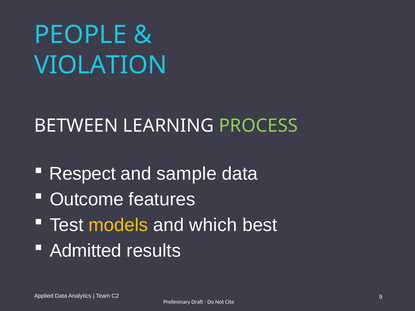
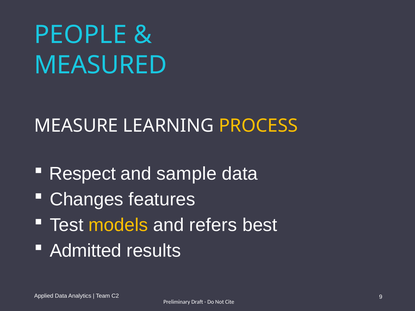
VIOLATION: VIOLATION -> MEASURED (101, 65)
BETWEEN: BETWEEN -> MEASURE (76, 126)
PROCESS colour: light green -> yellow (258, 126)
Outcome: Outcome -> Changes (87, 200)
which: which -> refers (213, 225)
